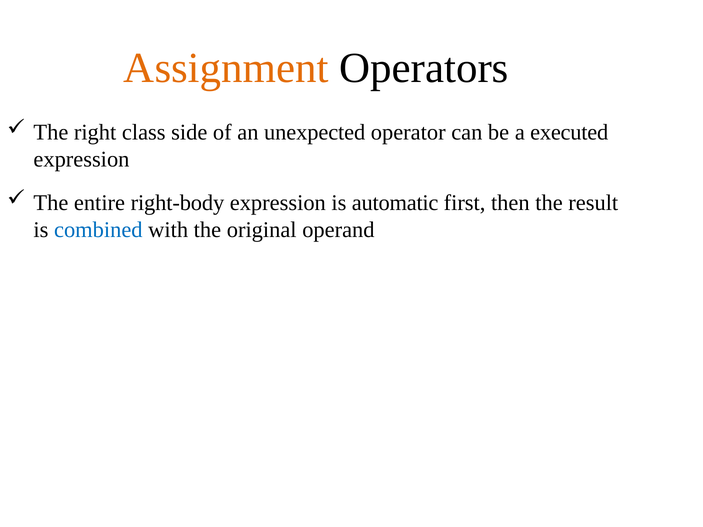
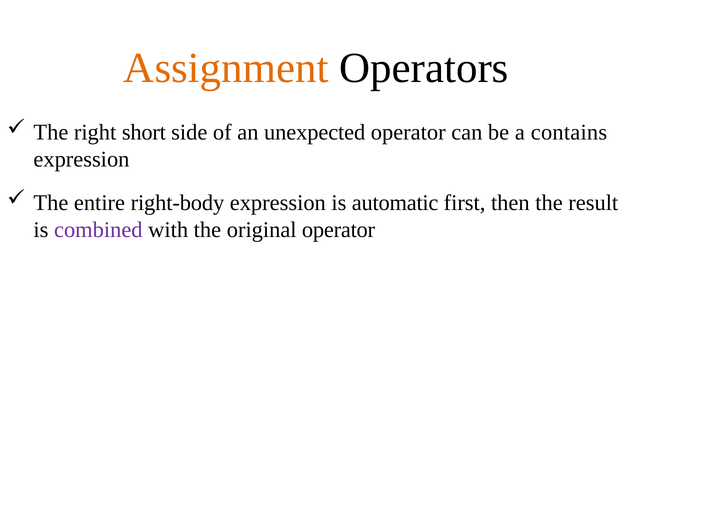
class: class -> short (144, 132)
executed: executed -> contains (569, 132)
combined colour: blue -> purple (98, 230)
original operand: operand -> operator (339, 230)
